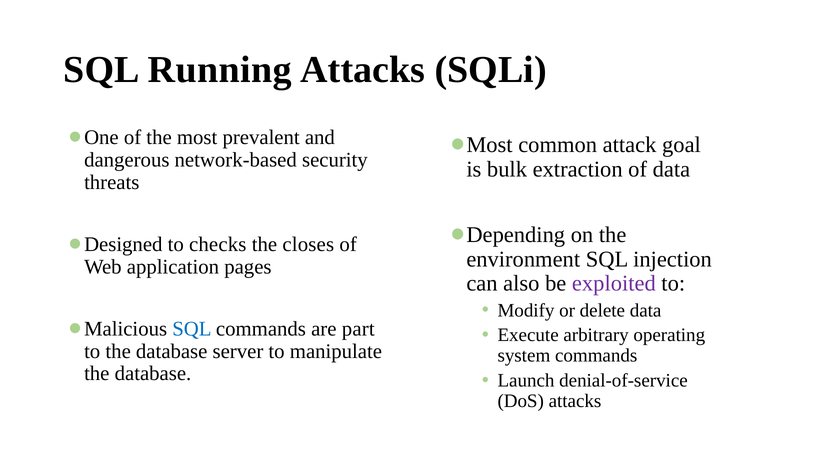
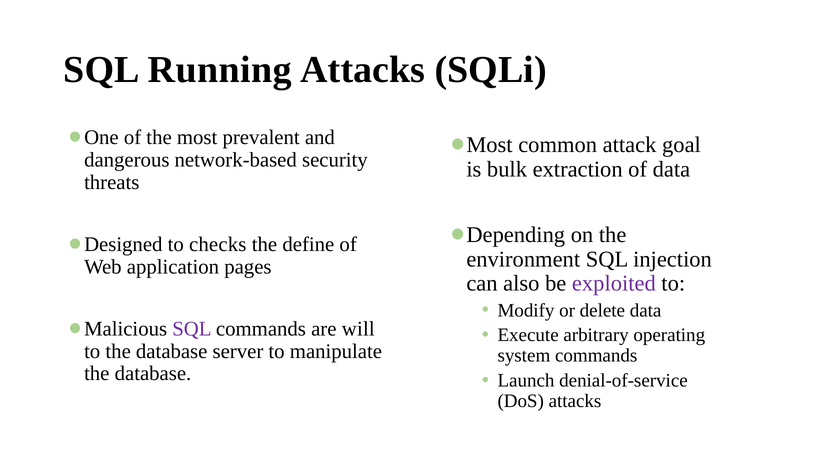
closes: closes -> define (308, 245)
SQL colour: blue -> purple (192, 329)
part: part -> will (358, 329)
